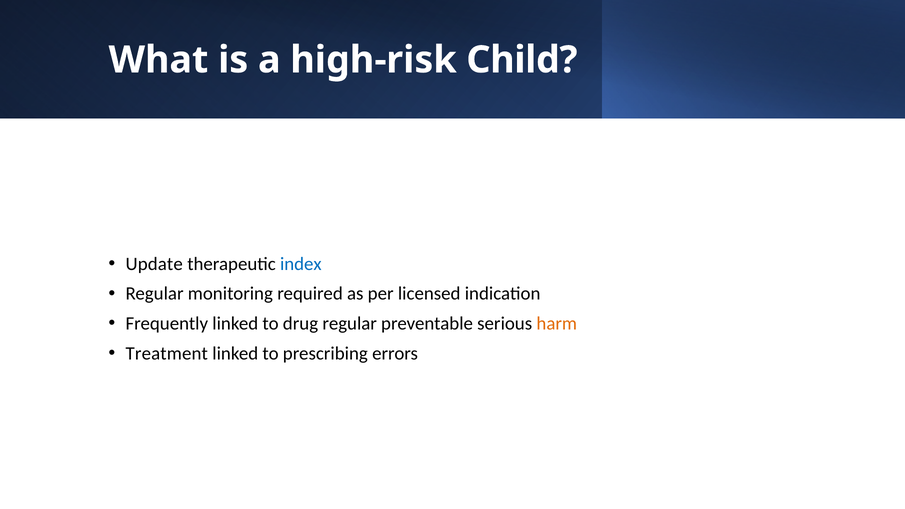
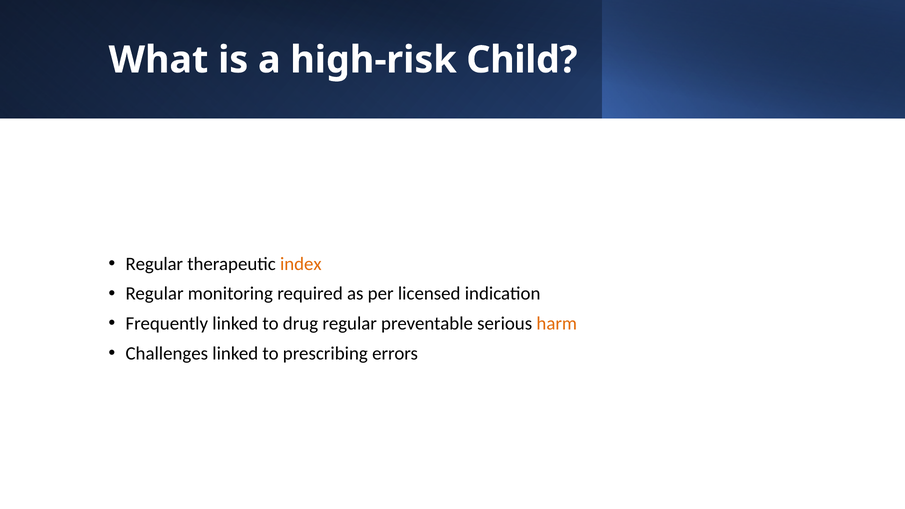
Update: Update -> Regular (154, 264)
index colour: blue -> orange (301, 264)
Treatment: Treatment -> Challenges (167, 353)
